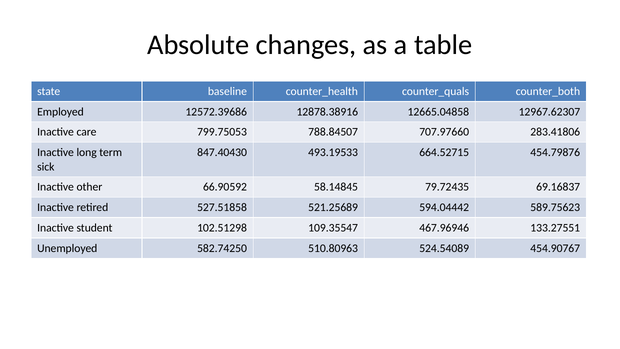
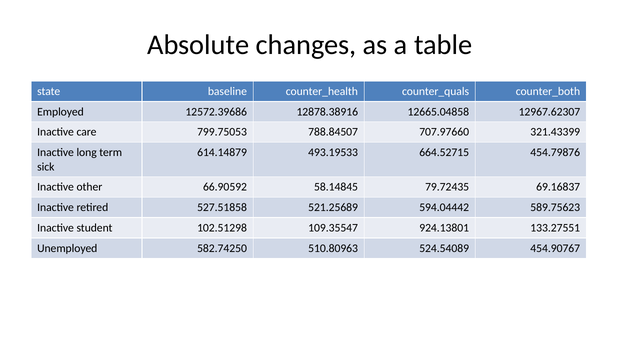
283.41806: 283.41806 -> 321.43399 (555, 132)
847.40430: 847.40430 -> 614.14879 (222, 152)
467.96946: 467.96946 -> 924.13801 (444, 228)
